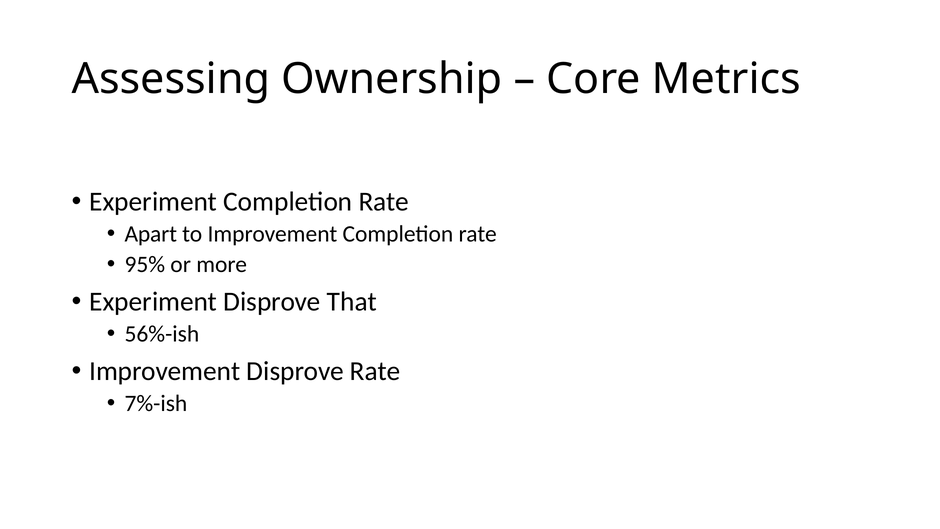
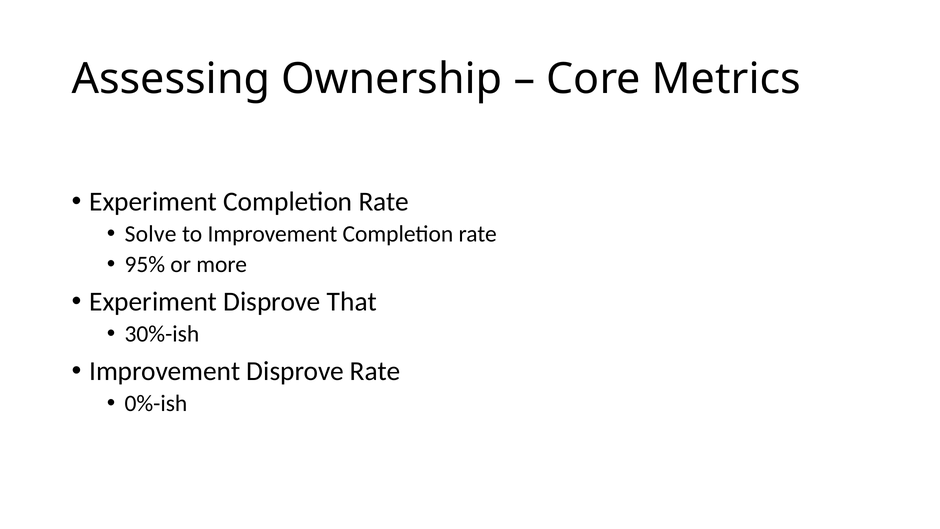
Apart: Apart -> Solve (151, 234)
56%-ish: 56%-ish -> 30%-ish (162, 334)
7%-ish: 7%-ish -> 0%-ish (156, 403)
